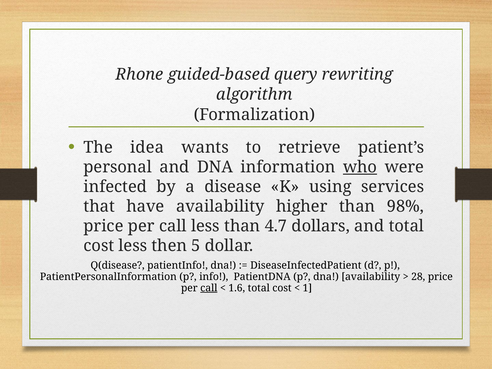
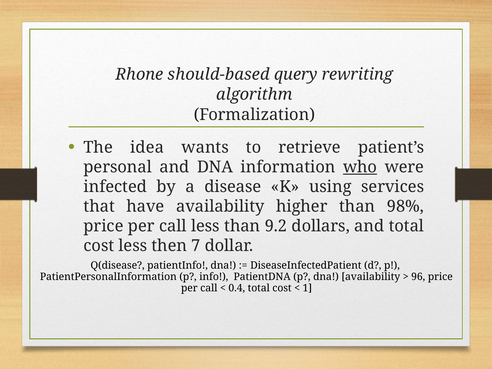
guided-based: guided-based -> should-based (219, 74)
4.7: 4.7 -> 9.2 (276, 226)
5: 5 -> 7 (196, 246)
28: 28 -> 96 (418, 277)
call underline: present -> none (209, 288)
1.6: 1.6 -> 0.4 (237, 288)
